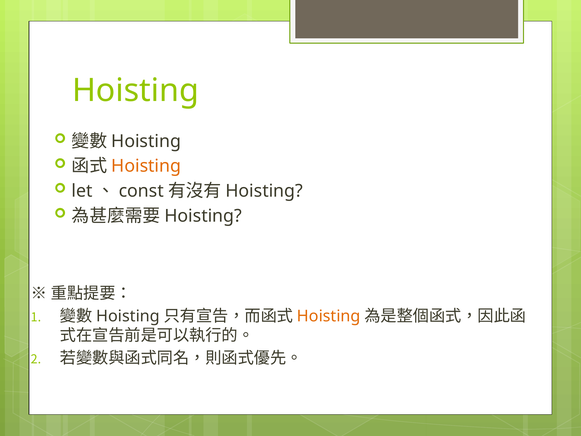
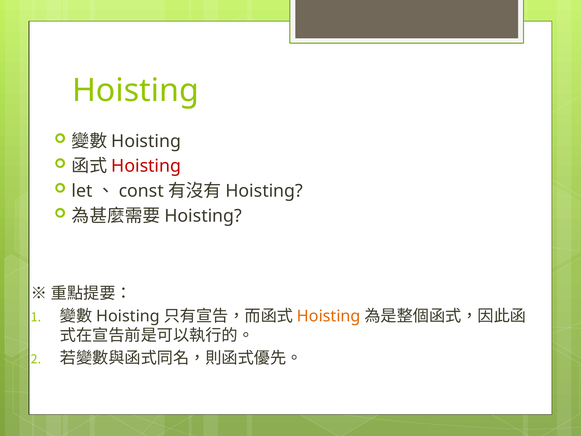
Hoisting colour: orange -> red (146, 166)
